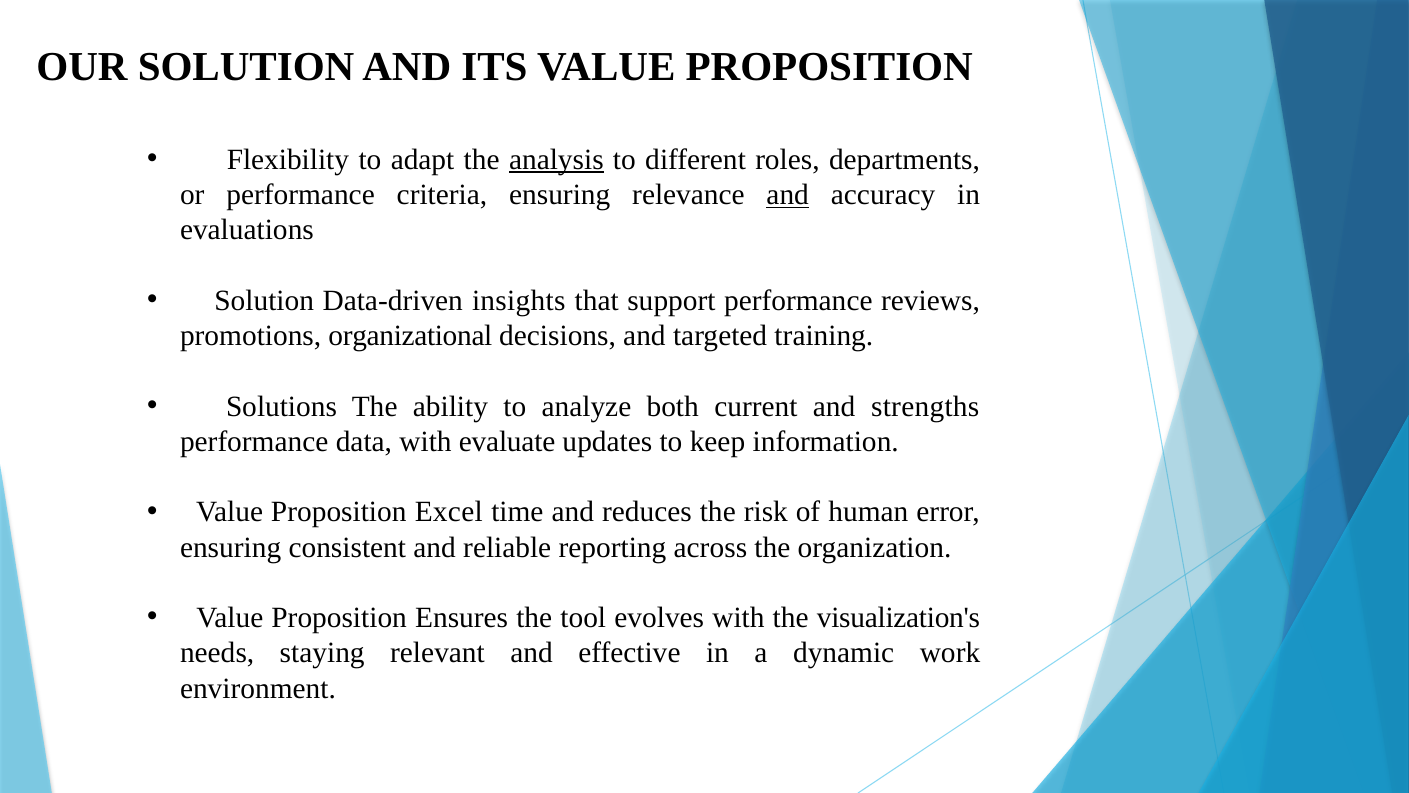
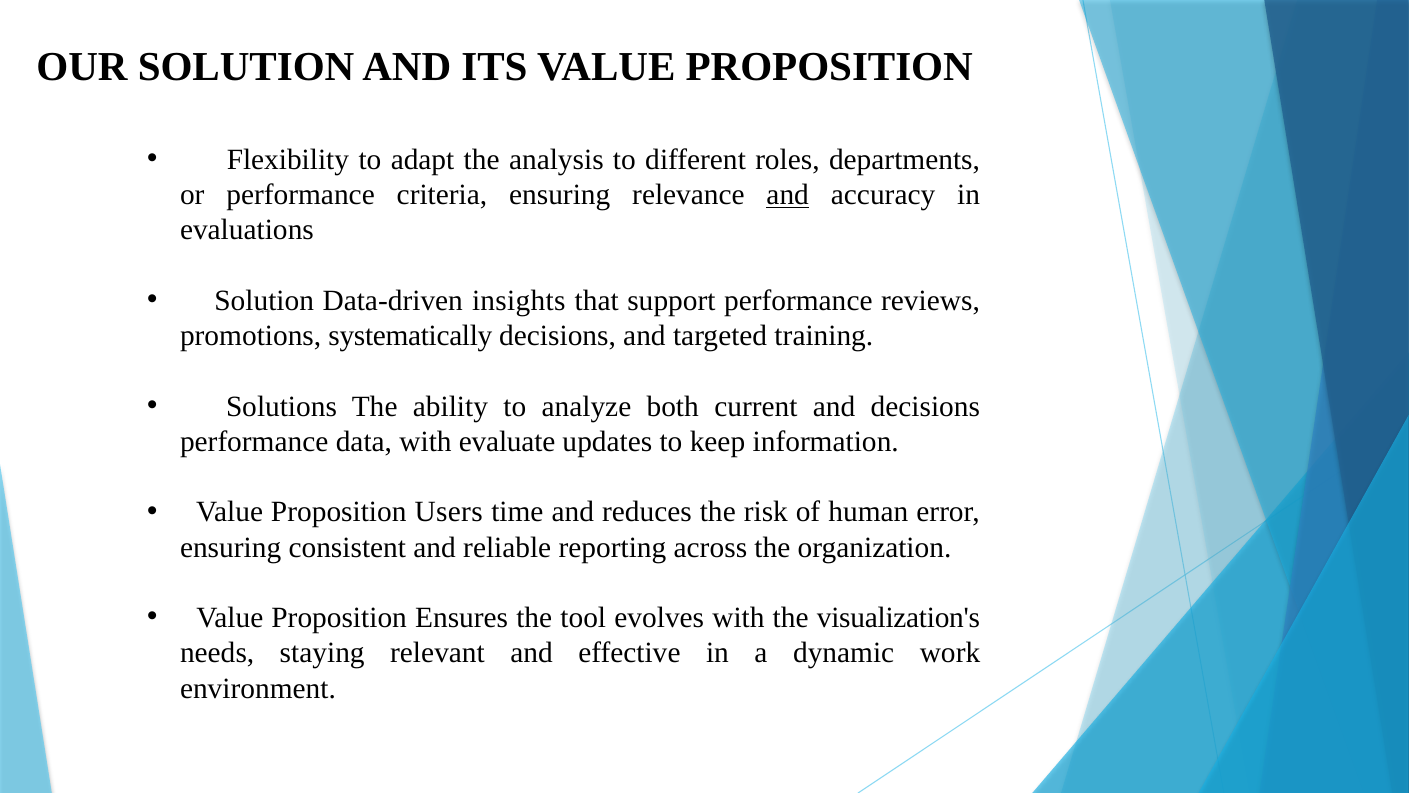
analysis underline: present -> none (556, 159)
organizational: organizational -> systematically (410, 336)
and strengths: strengths -> decisions (925, 406)
Excel: Excel -> Users (449, 512)
